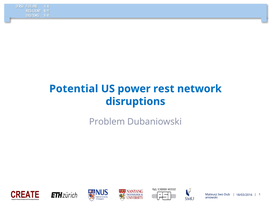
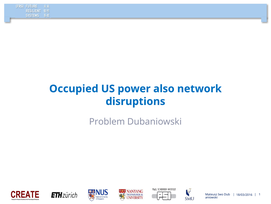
Potential: Potential -> Occupied (74, 88)
rest: rest -> also (164, 88)
